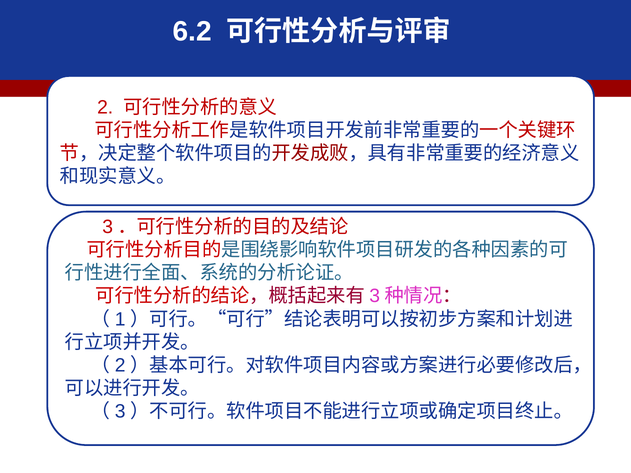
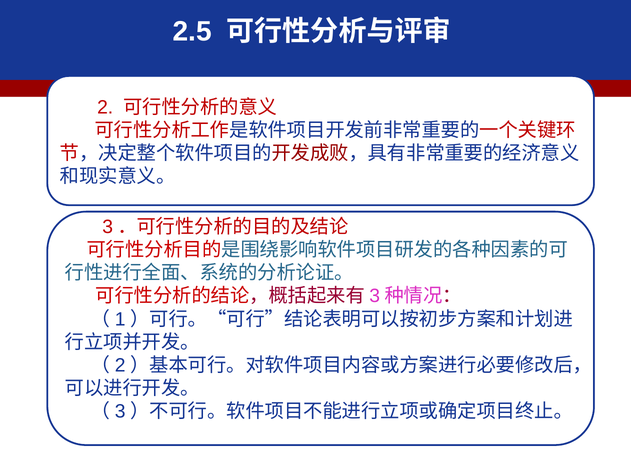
6.2: 6.2 -> 2.5 (192, 32)
